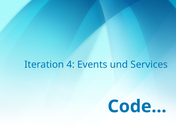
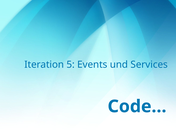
4: 4 -> 5 (71, 65)
